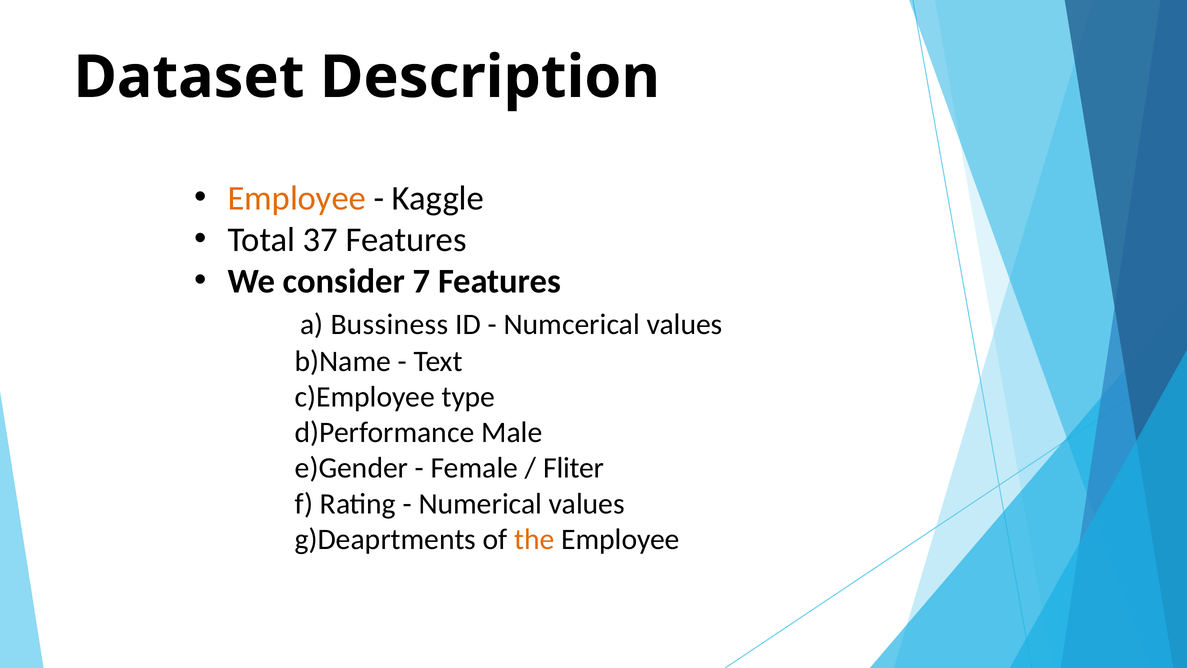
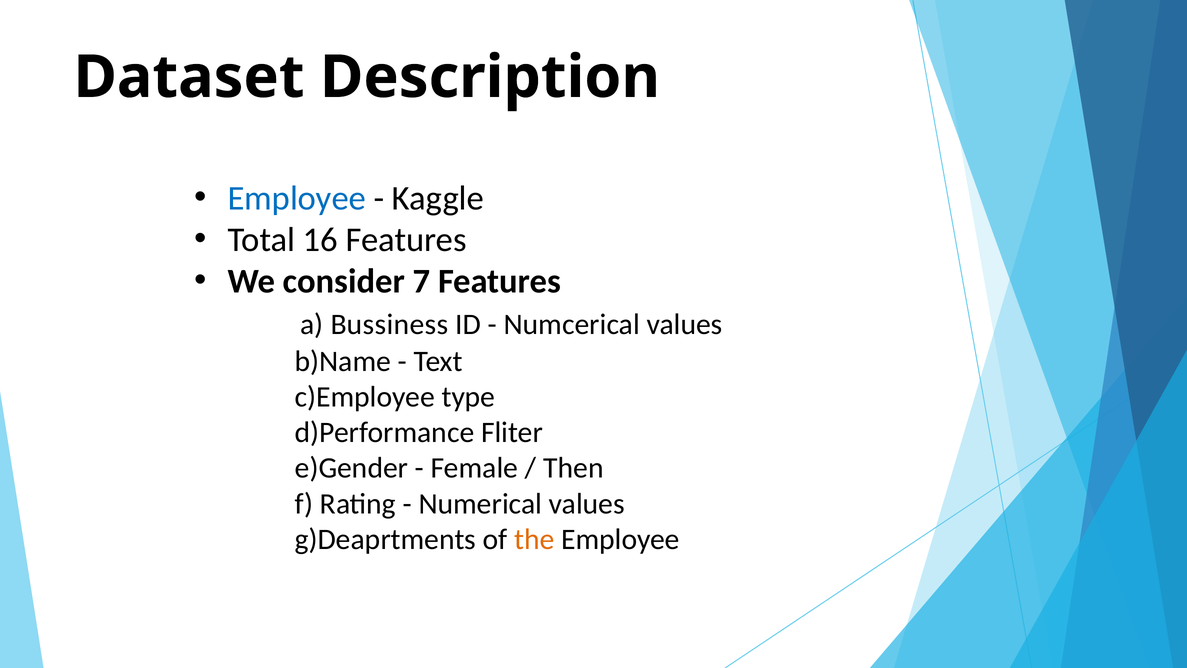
Employee colour: orange -> blue (297, 198)
37: 37 -> 16 (321, 240)
Male: Male -> Fliter (512, 432)
Fliter: Fliter -> Then (574, 468)
